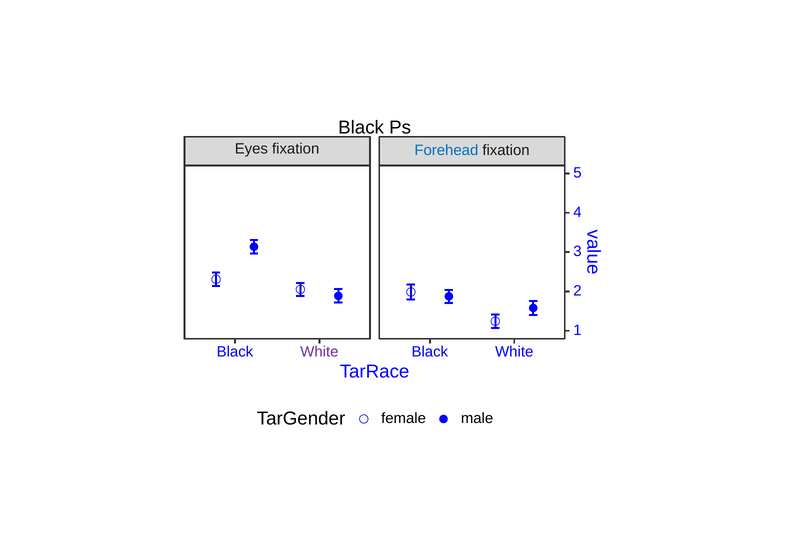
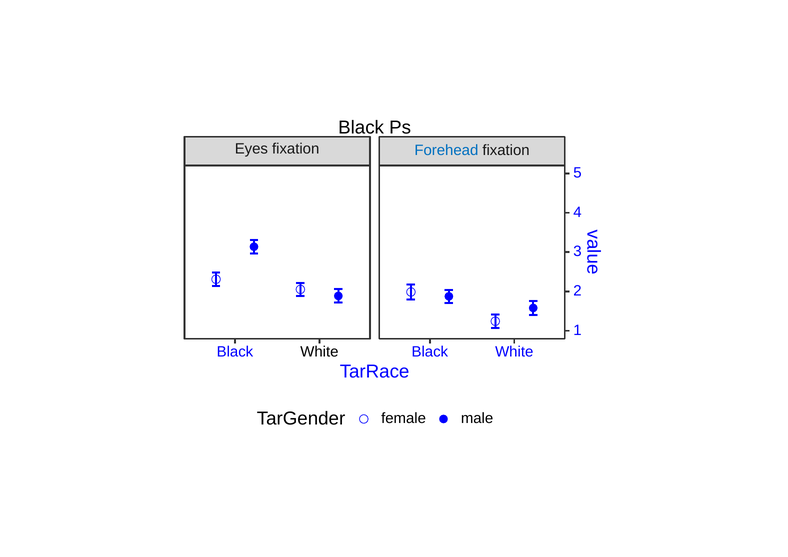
White colour: purple -> black (319, 352)
